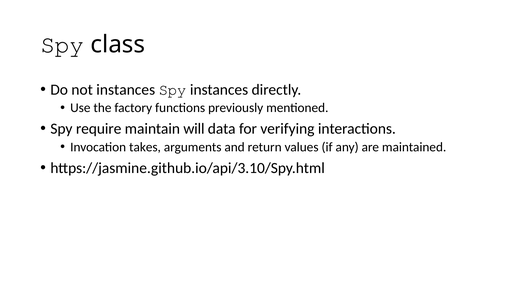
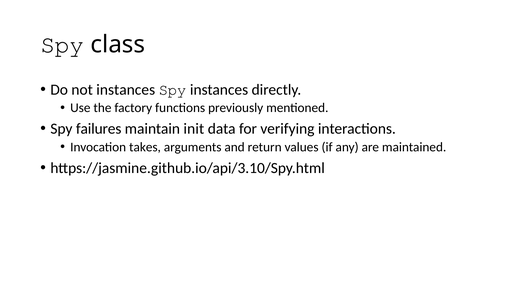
require: require -> failures (99, 129)
will: will -> init (194, 129)
